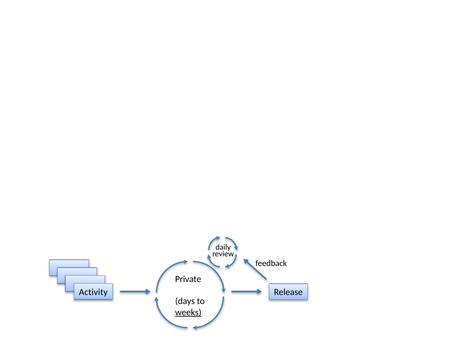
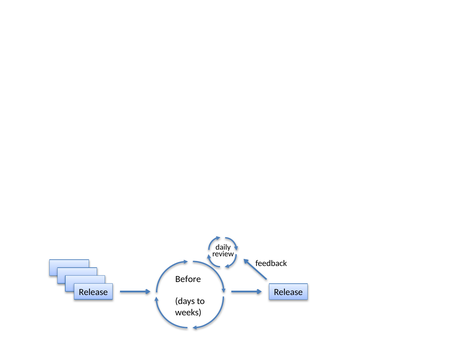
Private: Private -> Before (188, 279)
Activity: Activity -> Release (93, 292)
weeks underline: present -> none (188, 312)
